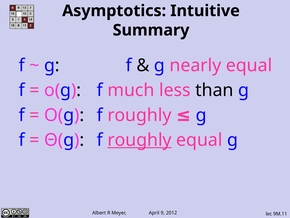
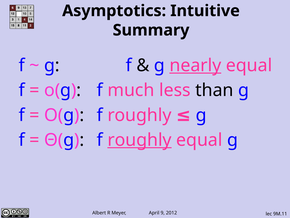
nearly underline: none -> present (195, 65)
